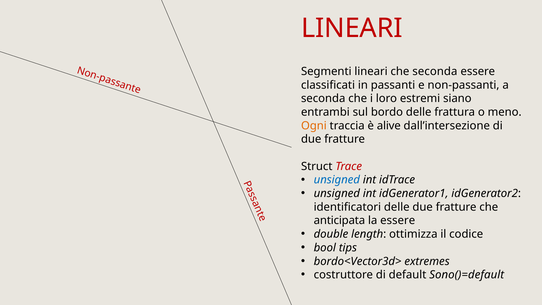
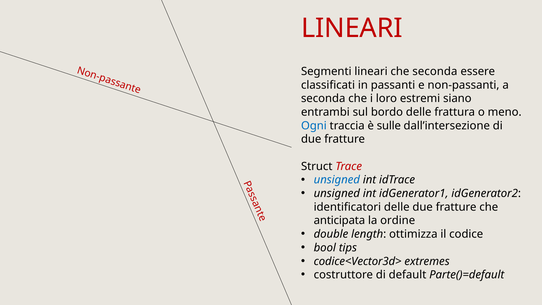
Ogni colour: orange -> blue (314, 126)
alive: alive -> sulle (389, 126)
la essere: essere -> ordine (398, 221)
bordo<Vector3d>: bordo<Vector3d> -> codice<Vector3d> (358, 261)
Sono()=default: Sono()=default -> Parte()=default (467, 275)
